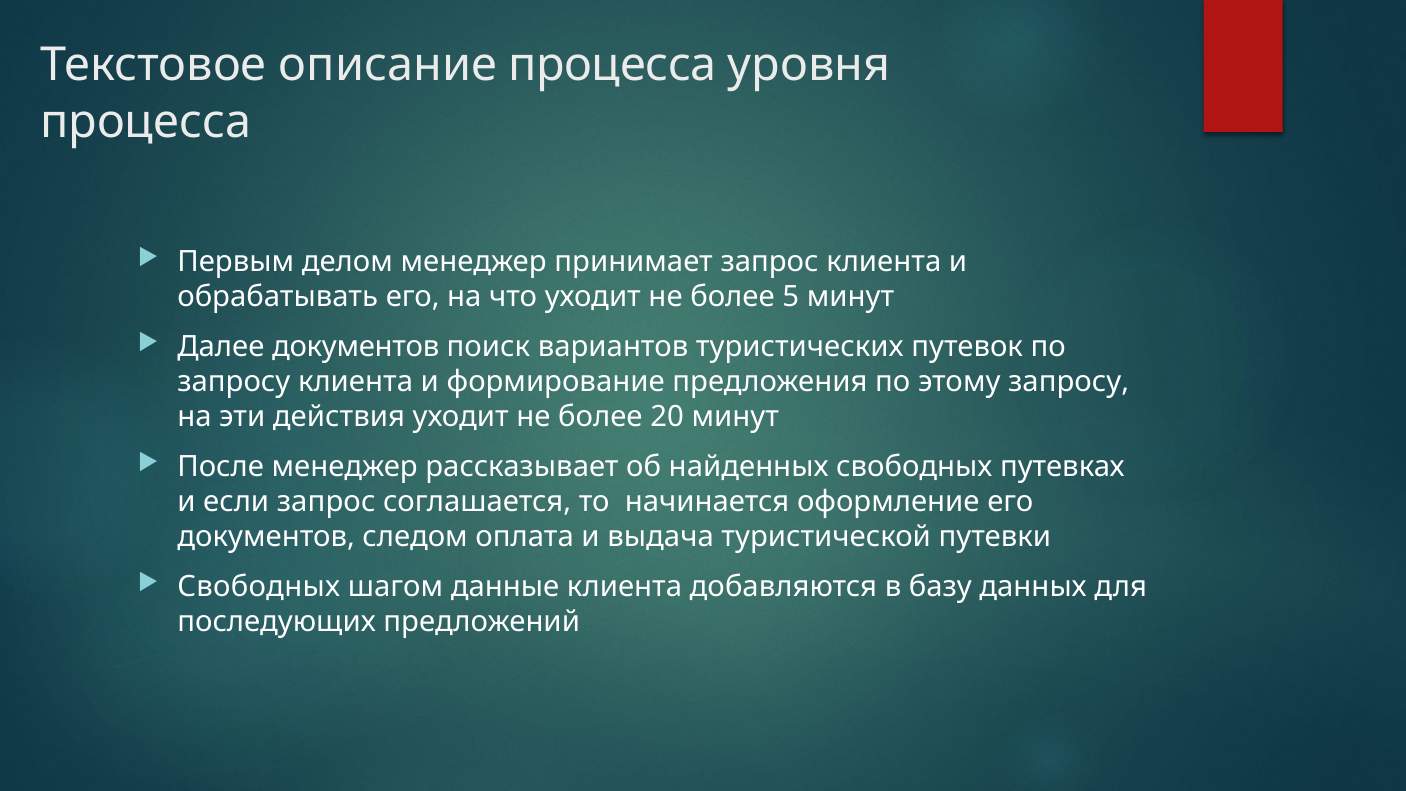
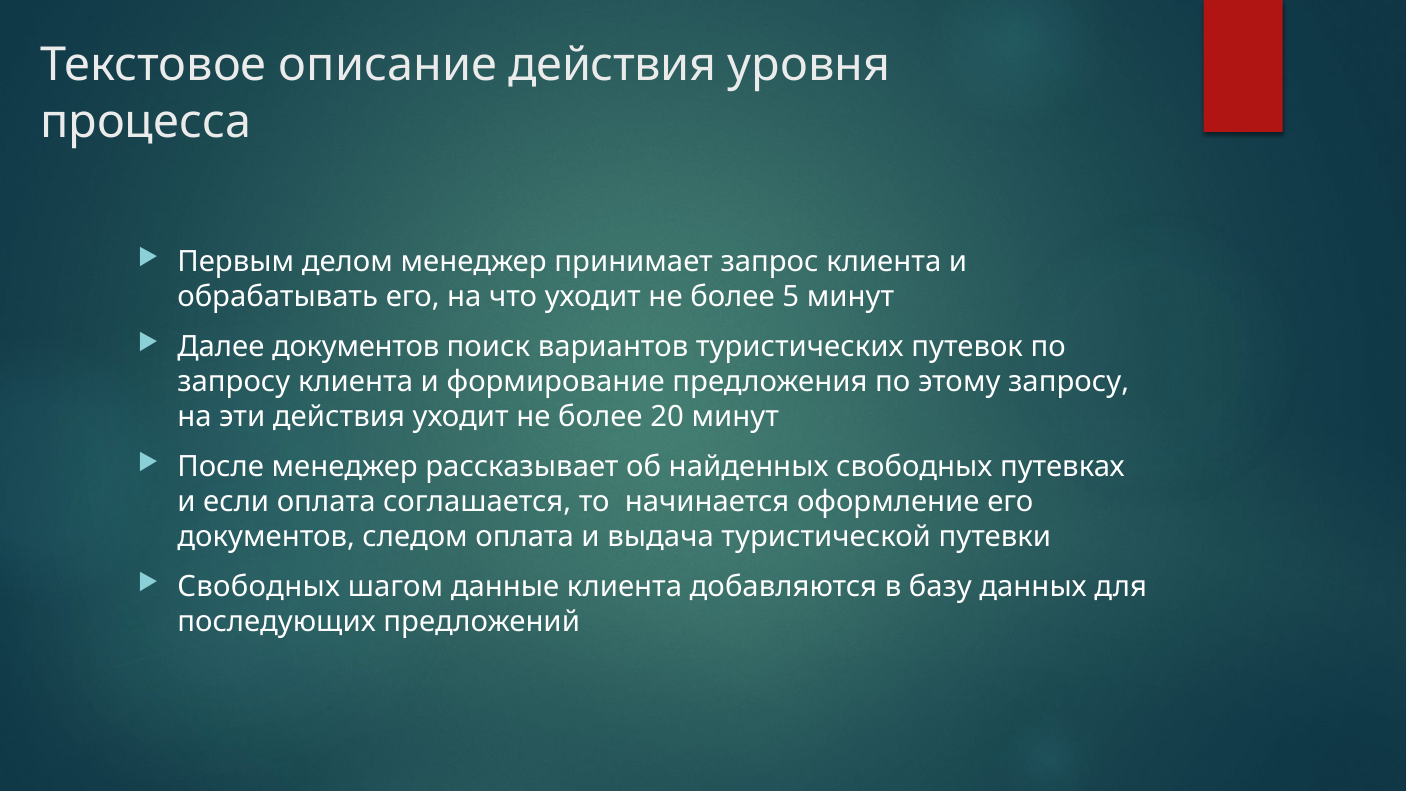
описание процесса: процесса -> действия (613, 65)
если запрос: запрос -> оплата (326, 502)
